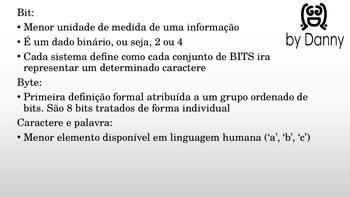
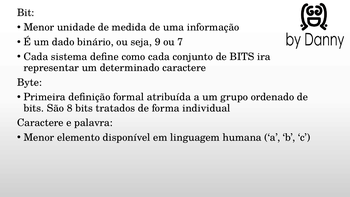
2: 2 -> 9 (158, 42)
4: 4 -> 7 (180, 42)
